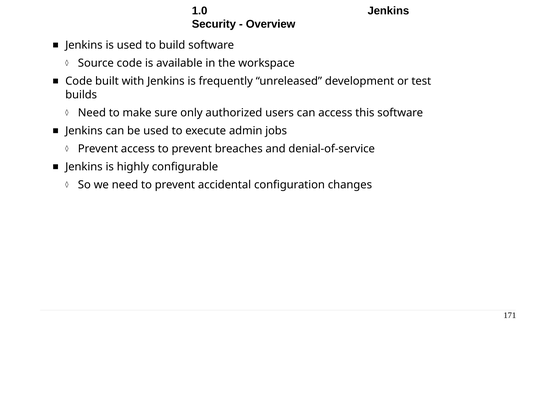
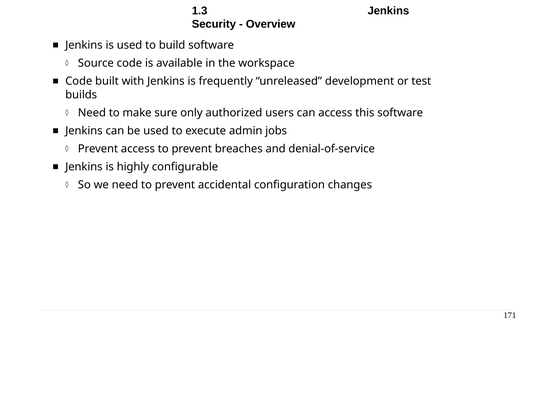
1.0: 1.0 -> 1.3 (200, 11)
